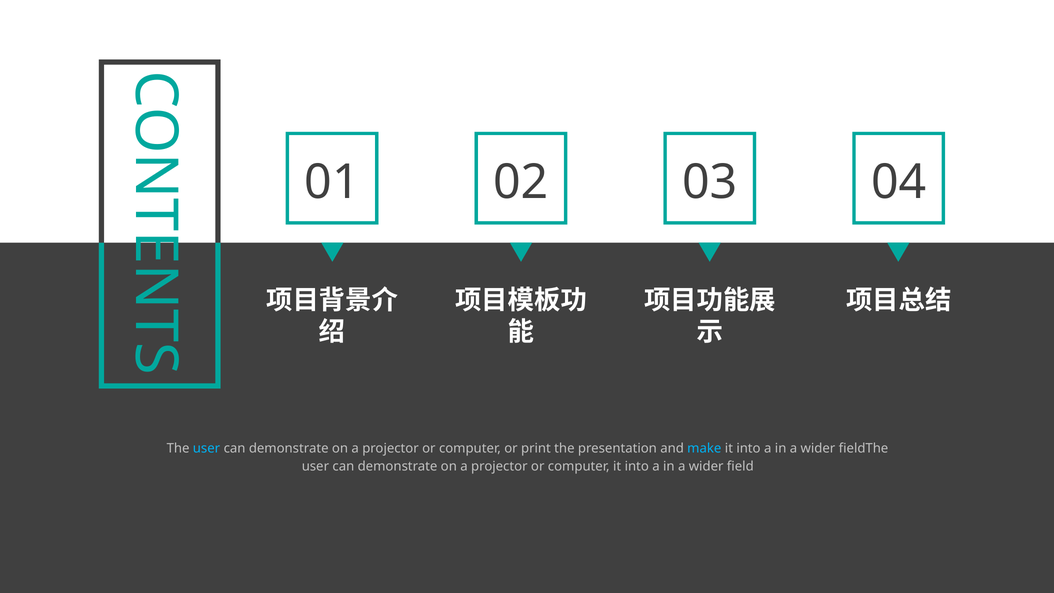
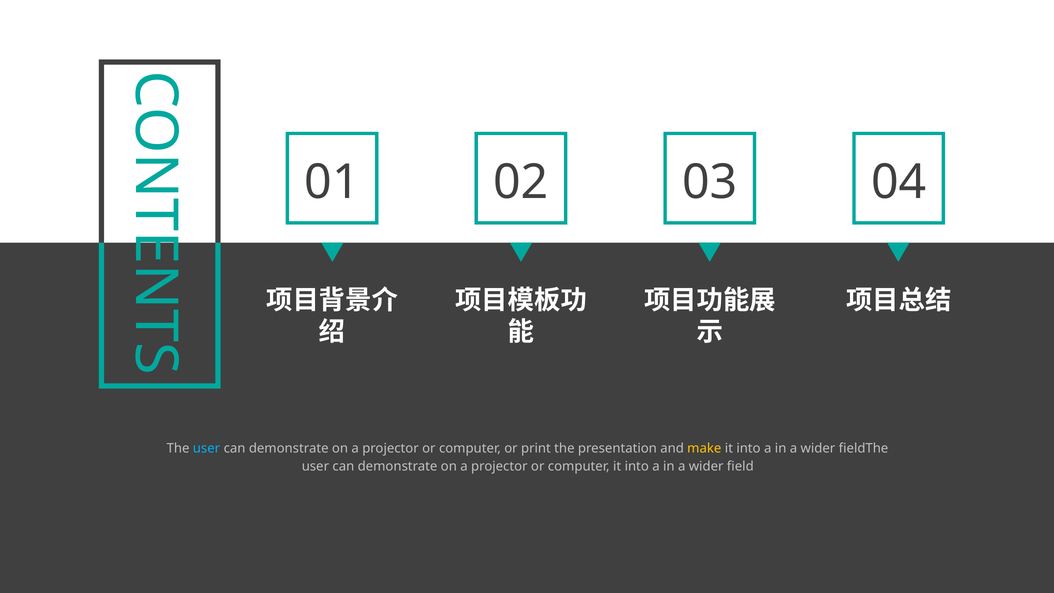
make colour: light blue -> yellow (704, 449)
